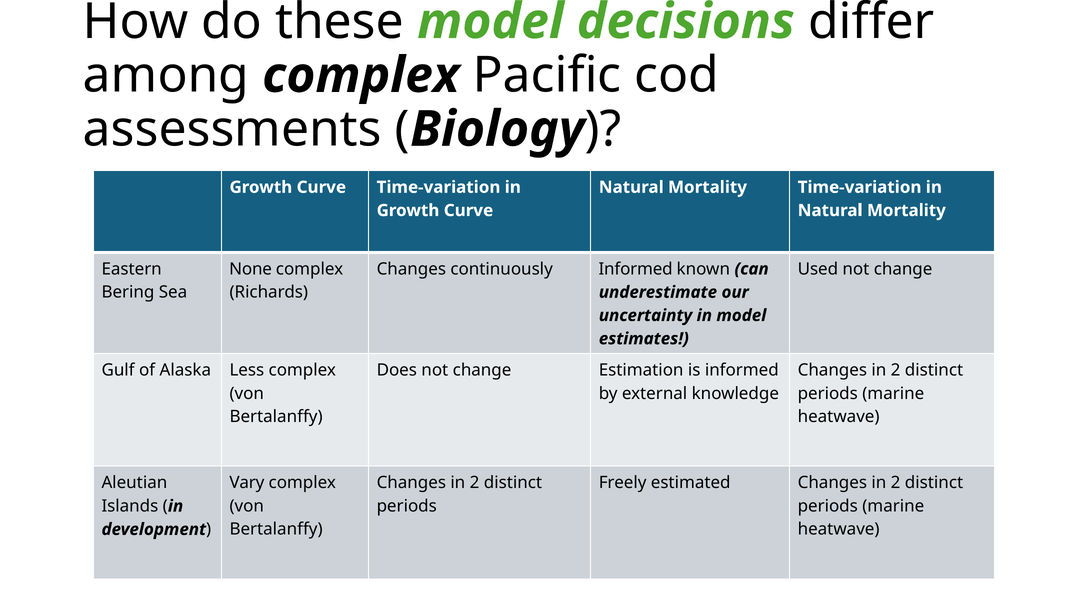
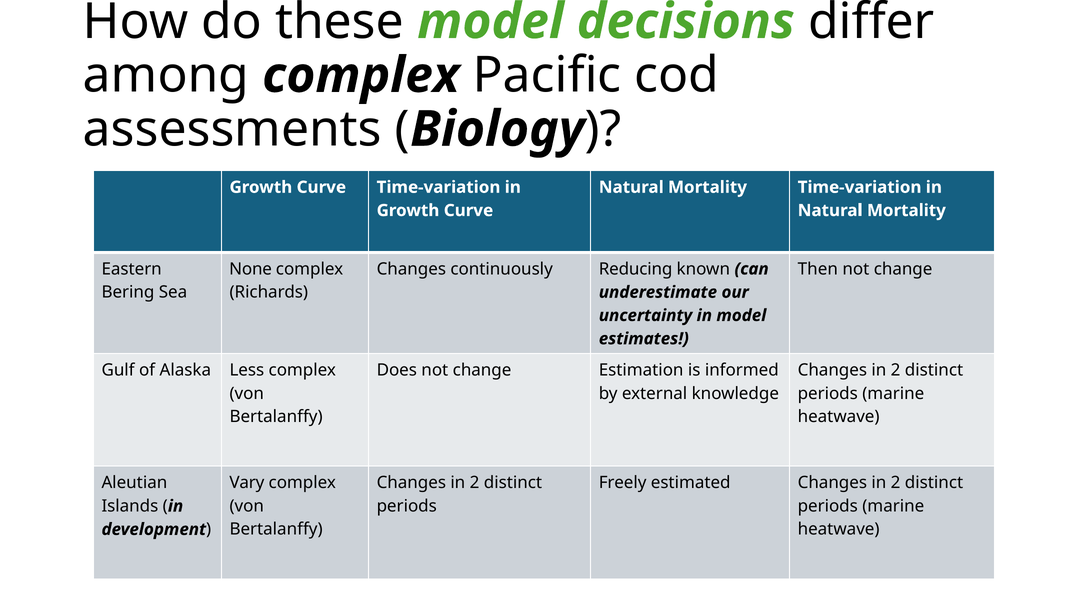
continuously Informed: Informed -> Reducing (636, 269)
Used: Used -> Then (818, 269)
